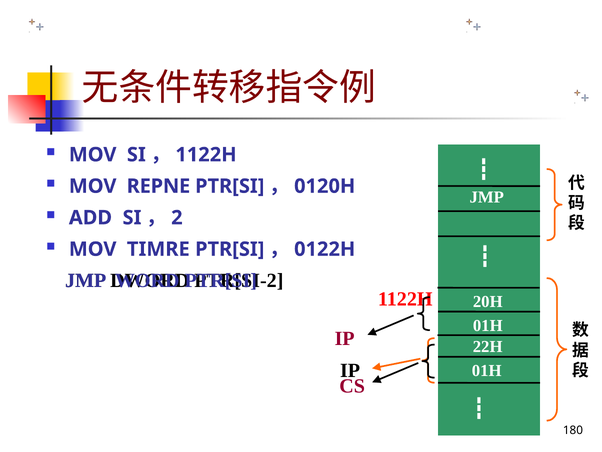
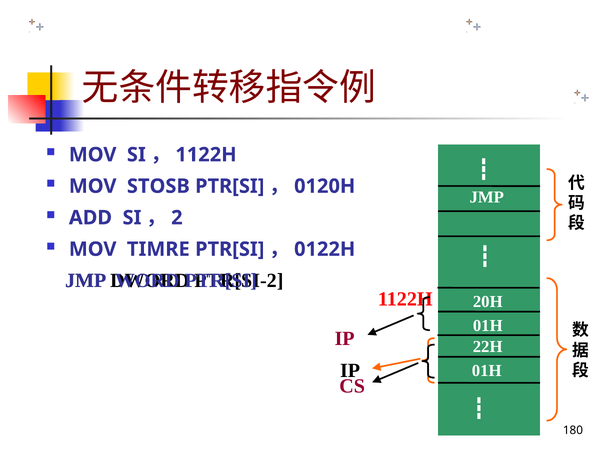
REPNE: REPNE -> STOSB (158, 186)
